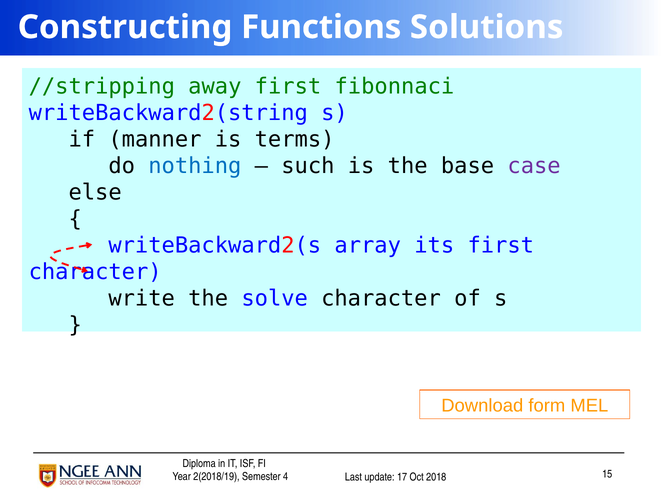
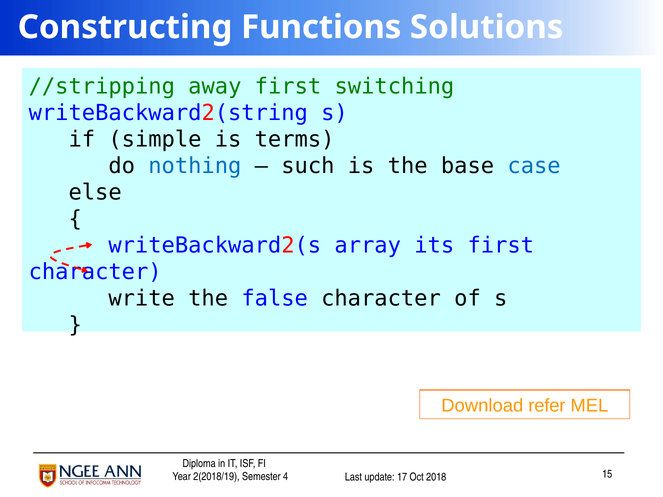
fibonnaci: fibonnaci -> switching (394, 87)
manner: manner -> simple (155, 140)
case colour: purple -> blue (534, 166)
solve: solve -> false (275, 299)
form: form -> refer (547, 406)
